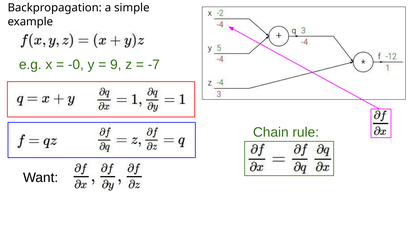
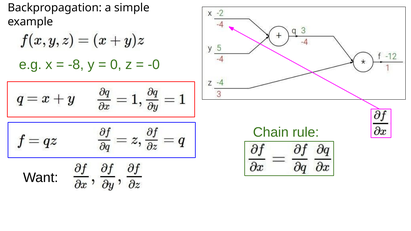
-0: -0 -> -8 (76, 65)
9: 9 -> 0 (116, 65)
-7: -7 -> -0 (154, 65)
